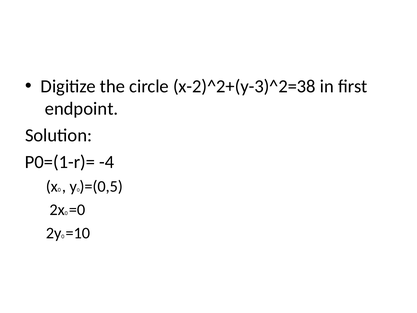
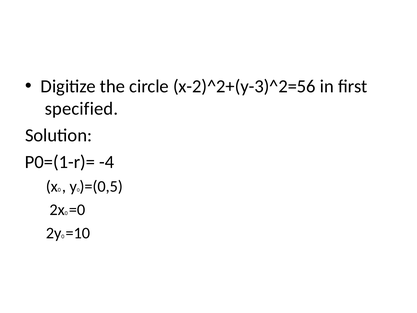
x-2)^2+(y-3)^2=38: x-2)^2+(y-3)^2=38 -> x-2)^2+(y-3)^2=56 (244, 86)
endpoint: endpoint -> specified (81, 109)
